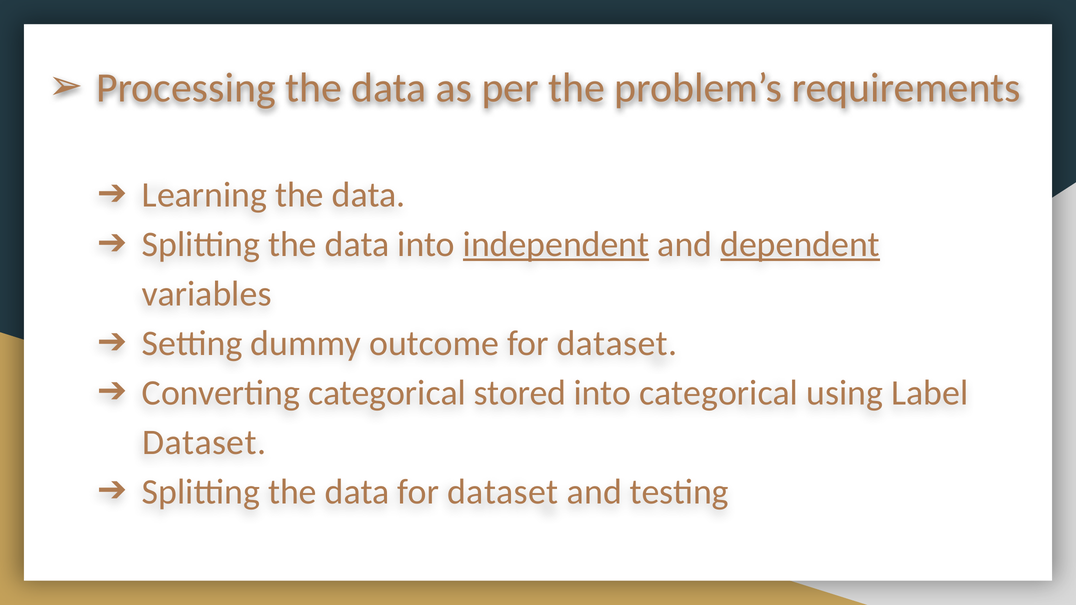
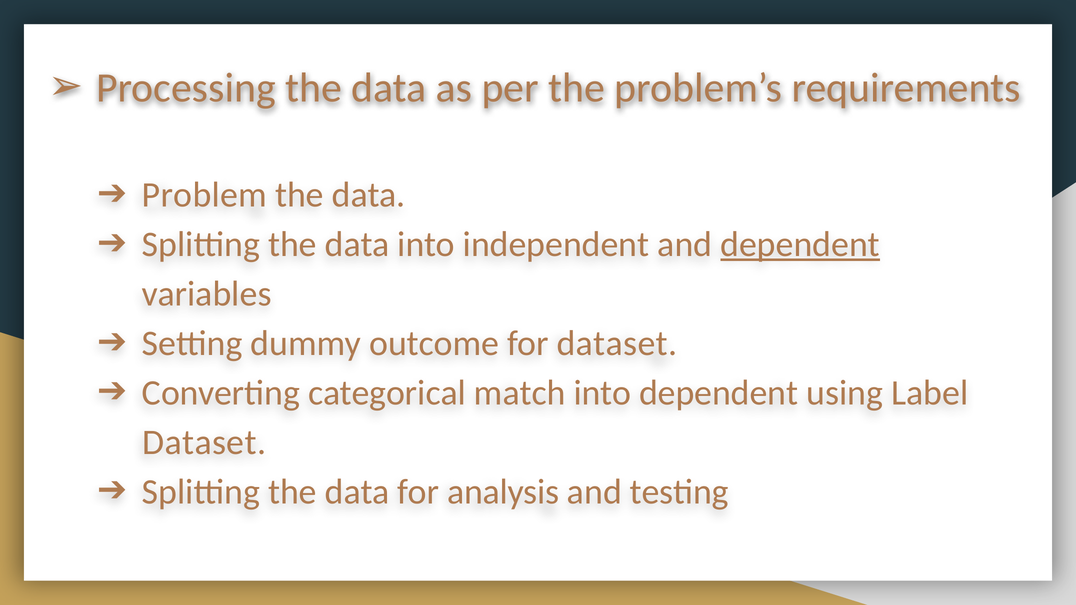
Learning: Learning -> Problem (204, 195)
independent underline: present -> none (556, 244)
stored: stored -> match (520, 393)
into categorical: categorical -> dependent (719, 393)
data for dataset: dataset -> analysis (503, 492)
